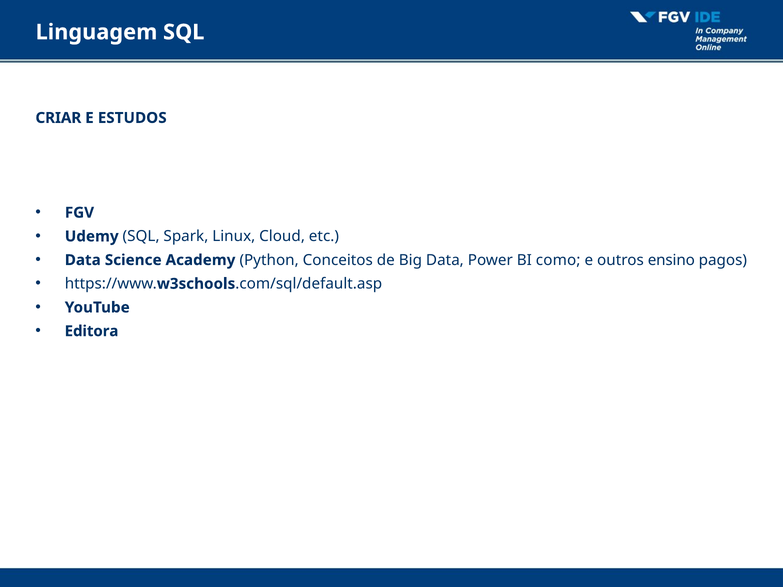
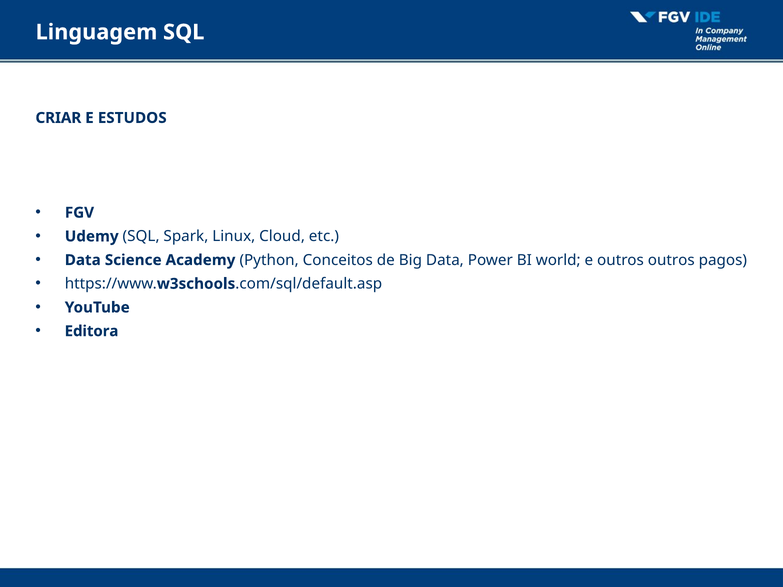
como: como -> world (558, 260)
outros ensino: ensino -> outros (671, 260)
